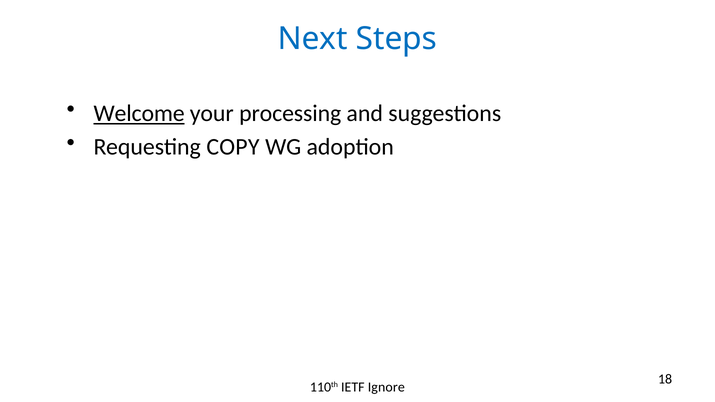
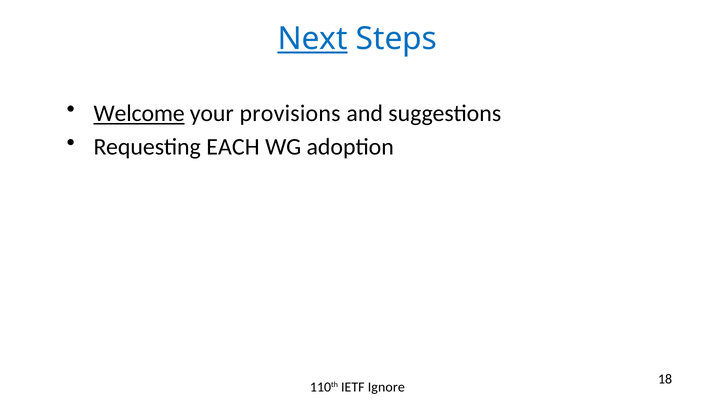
Next underline: none -> present (313, 39)
processing: processing -> provisions (290, 113)
COPY: COPY -> EACH (233, 147)
